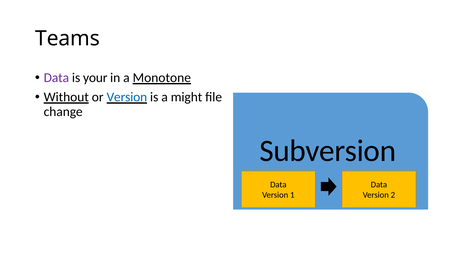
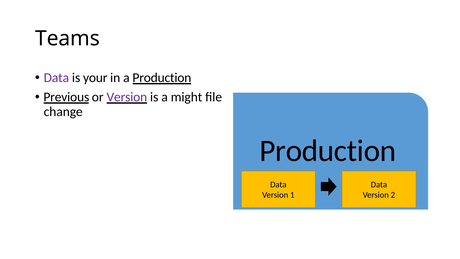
a Monotone: Monotone -> Production (162, 78)
Without: Without -> Previous (66, 97)
Version colour: blue -> purple (127, 97)
Subversion: Subversion -> Production (328, 151)
